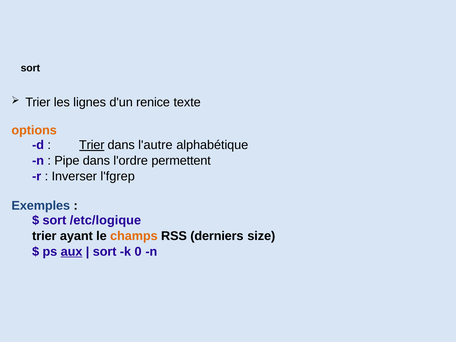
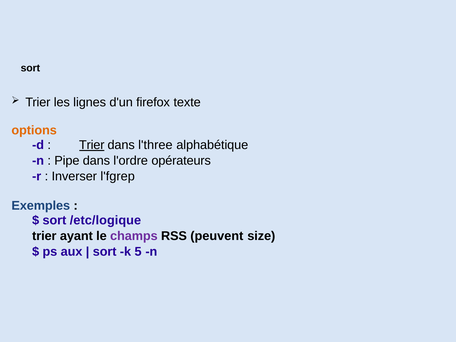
renice: renice -> firefox (153, 102)
l'autre: l'autre -> l'three (155, 145)
permettent: permettent -> opérateurs (181, 161)
champs colour: orange -> purple (134, 236)
derniers: derniers -> peuvent (217, 236)
aux underline: present -> none (72, 252)
0: 0 -> 5 (138, 252)
